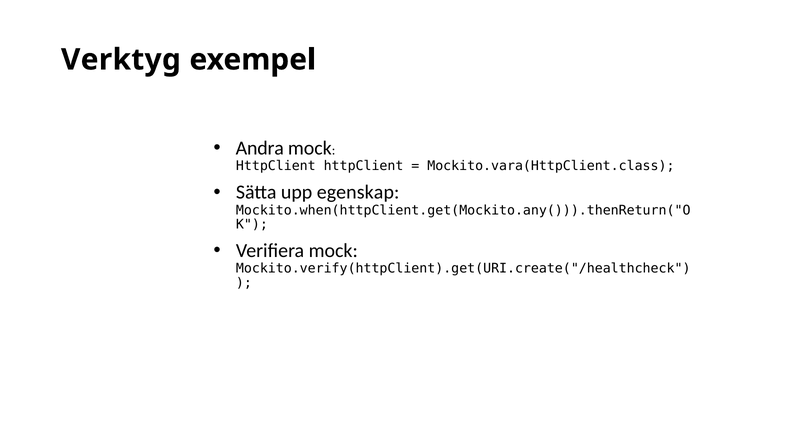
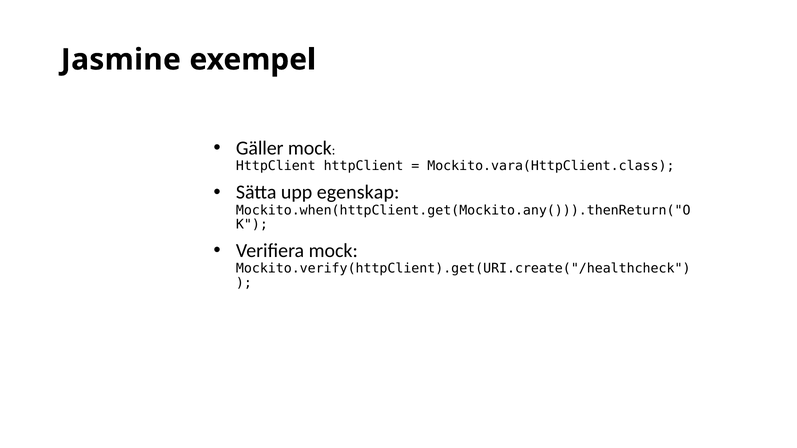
Verktyg: Verktyg -> Jasmine (121, 60)
Andra: Andra -> Gäller (260, 148)
